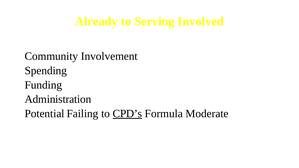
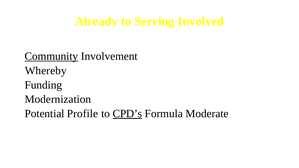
Community underline: none -> present (51, 56)
Spending: Spending -> Whereby (46, 71)
Administration: Administration -> Modernization (58, 99)
Failing: Failing -> Profile (82, 114)
